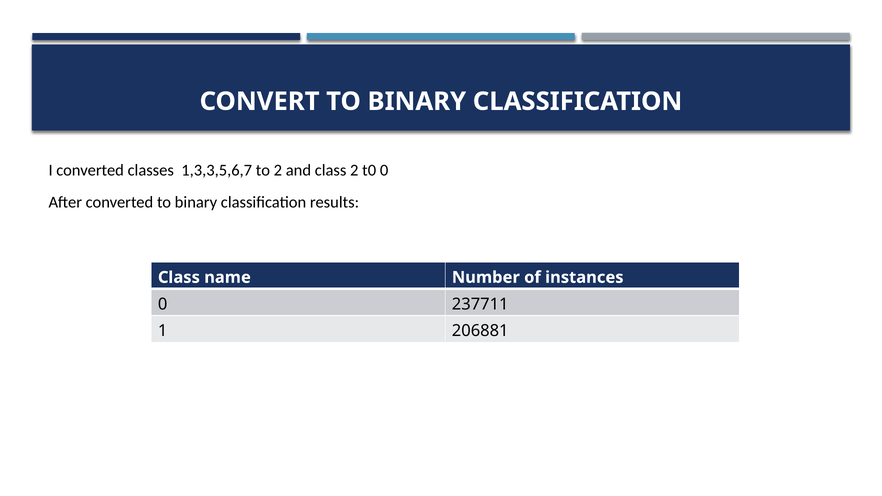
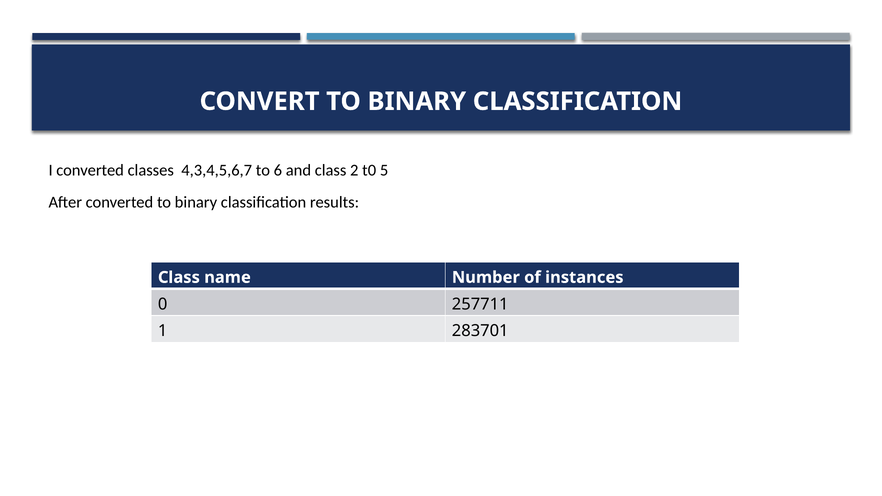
1,3,3,5,6,7: 1,3,3,5,6,7 -> 4,3,4,5,6,7 (217, 170)
to 2: 2 -> 6 (278, 170)
t0 0: 0 -> 5 (384, 170)
237711: 237711 -> 257711 (480, 304)
206881: 206881 -> 283701 (480, 331)
